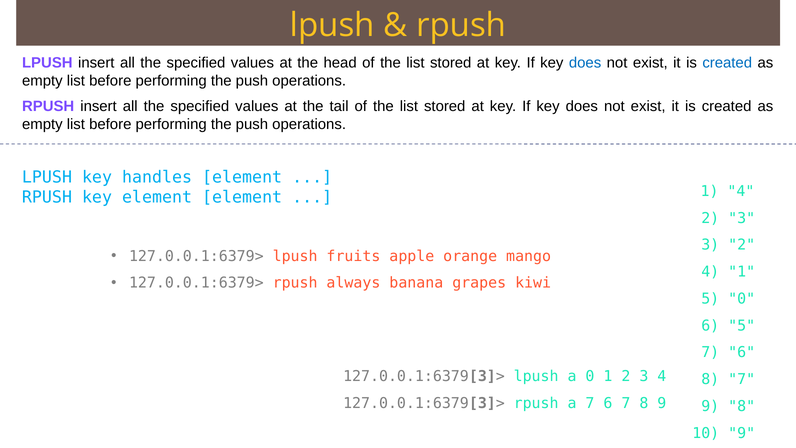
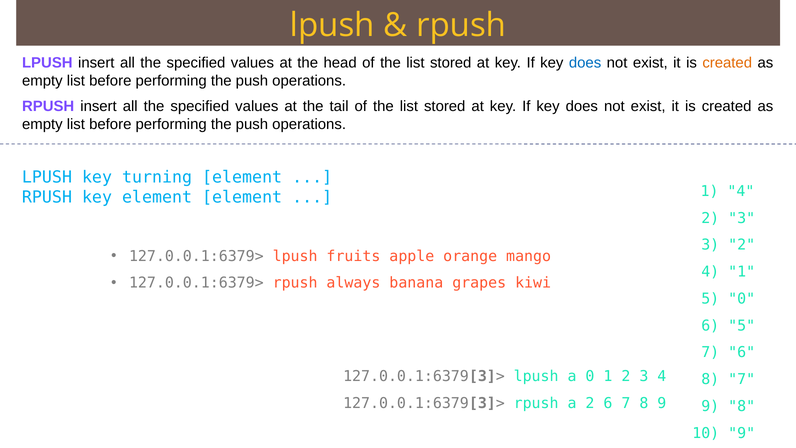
created colour: blue -> orange (727, 63)
handles: handles -> turning (157, 177)
a 7: 7 -> 2 (590, 403)
